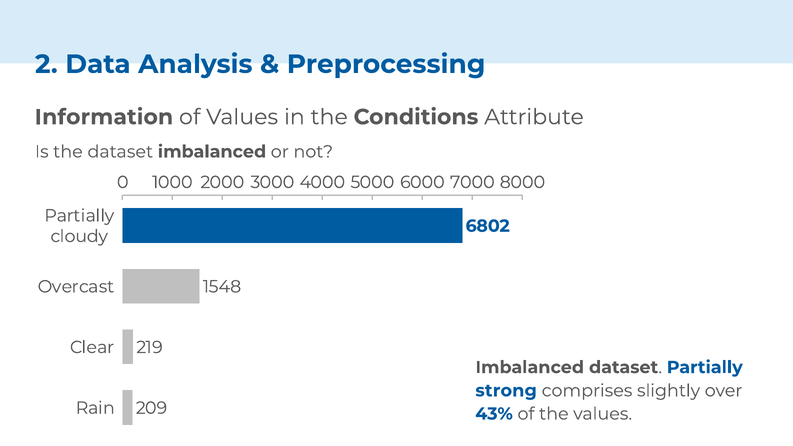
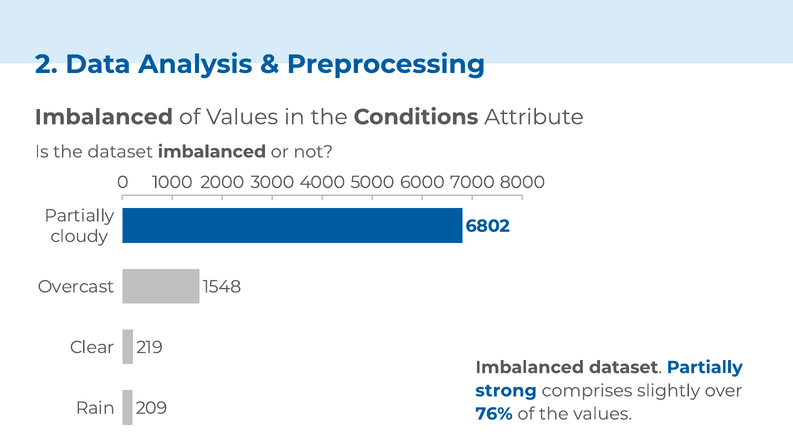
Information: Information -> Imbalanced (104, 117)
43%: 43% -> 76% (494, 414)
